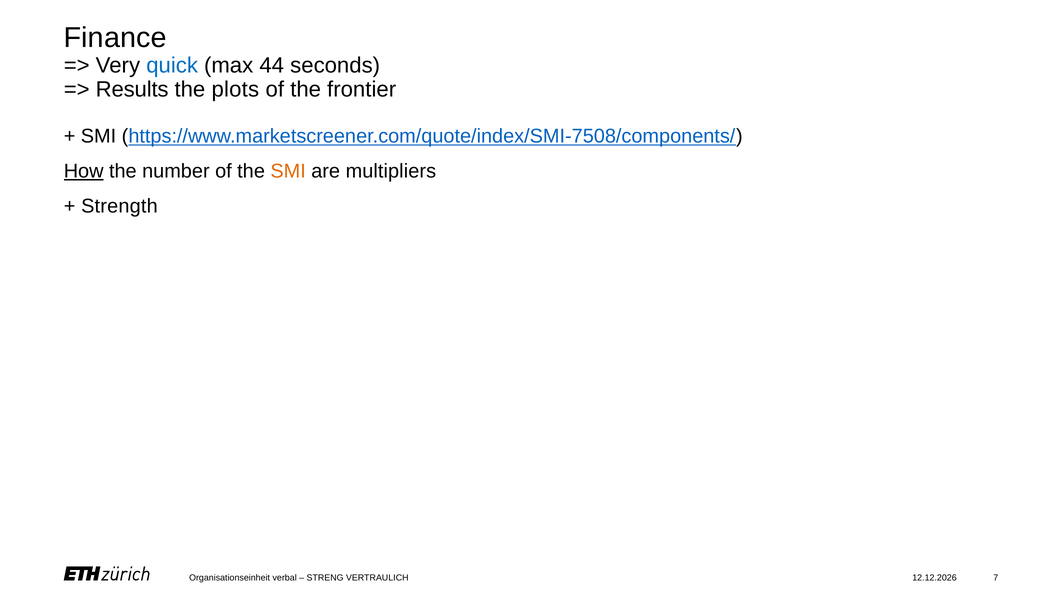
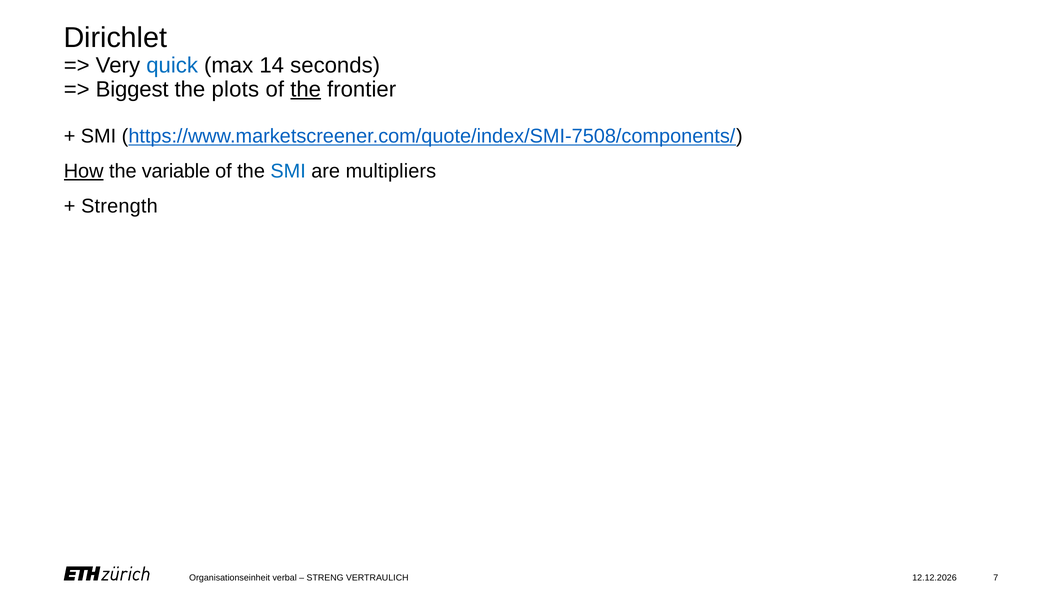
Finance: Finance -> Dirichlet (115, 38)
44: 44 -> 14 (272, 66)
Results: Results -> Biggest (132, 89)
the underline: none -> present (306, 89)
number: number -> variable (176, 171)
SMI colour: orange -> blue (288, 171)
